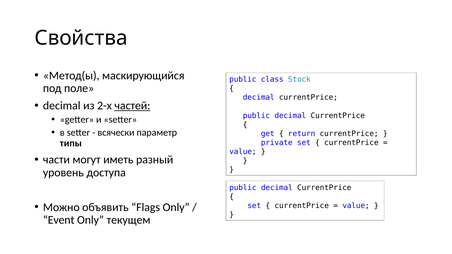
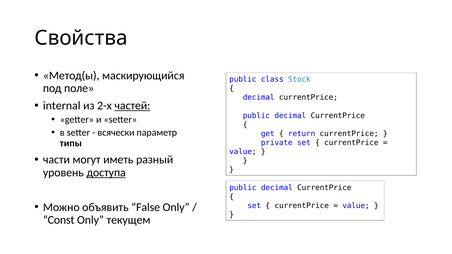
decimal: decimal -> internal (62, 106)
доступа underline: none -> present (106, 173)
Flags: Flags -> False (146, 207)
Event: Event -> Const (59, 220)
